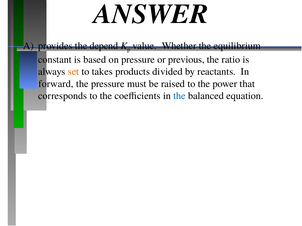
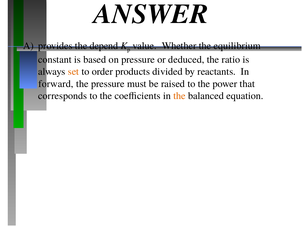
previous: previous -> deduced (186, 60)
takes: takes -> order (102, 72)
the colour: blue -> orange (179, 96)
